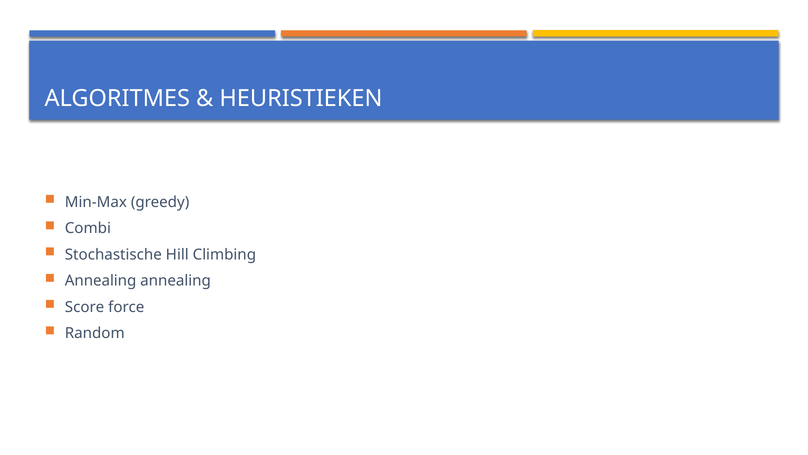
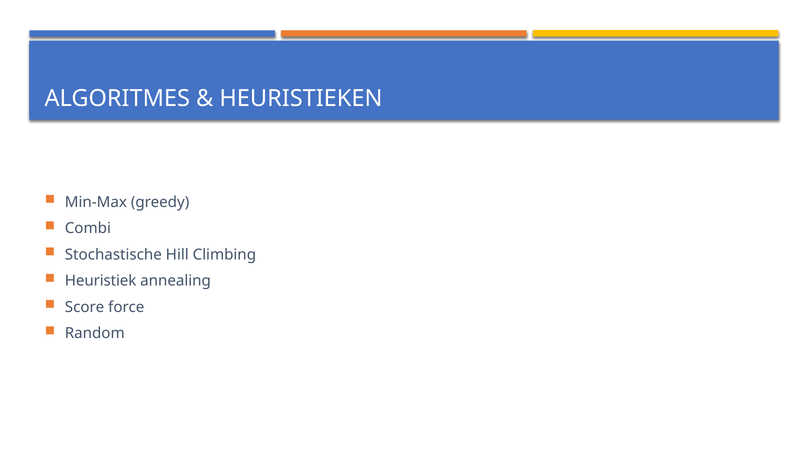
Annealing: Annealing -> Heuristiek (101, 281)
